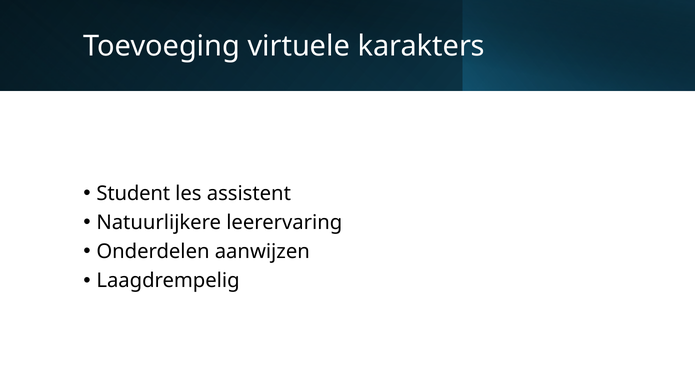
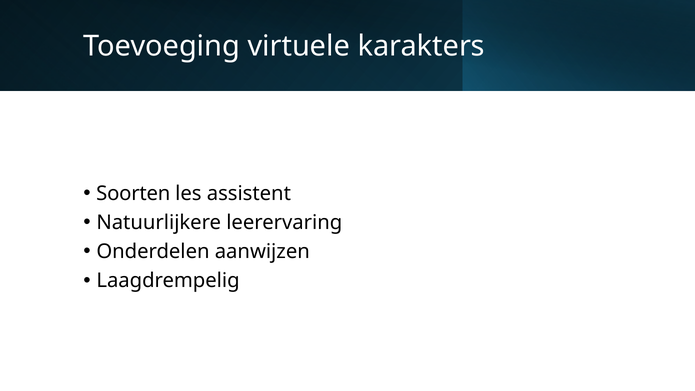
Student: Student -> Soorten (133, 193)
